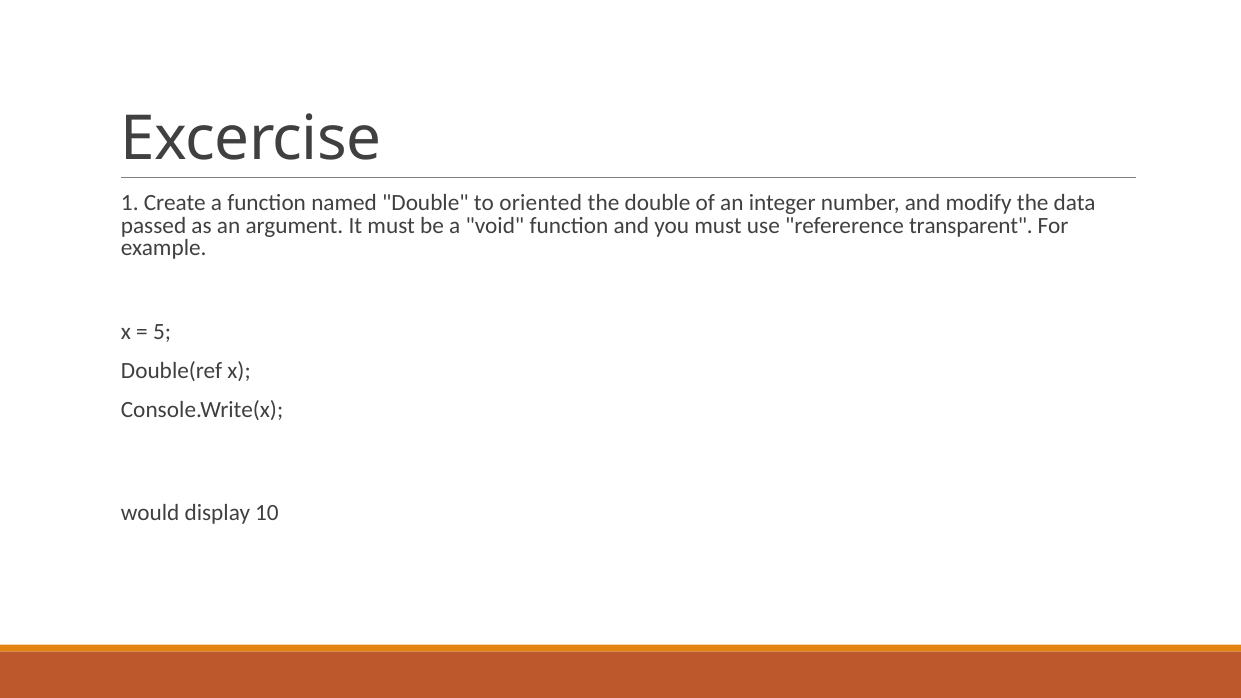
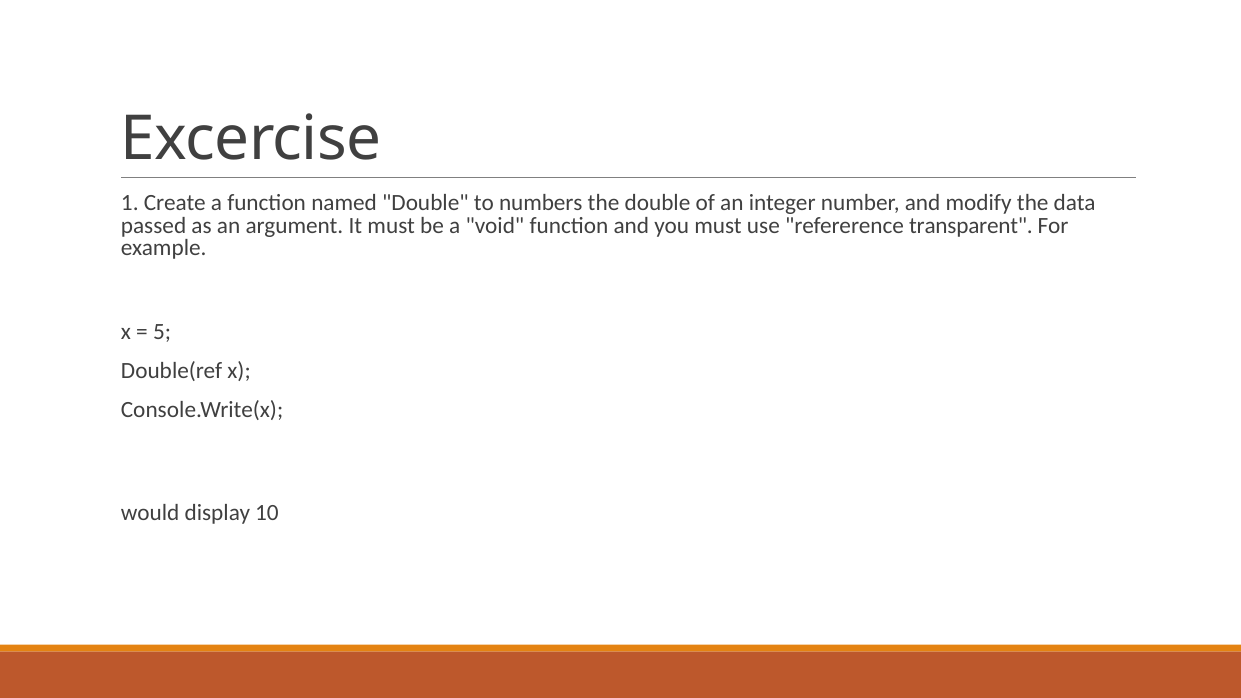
oriented: oriented -> numbers (541, 203)
